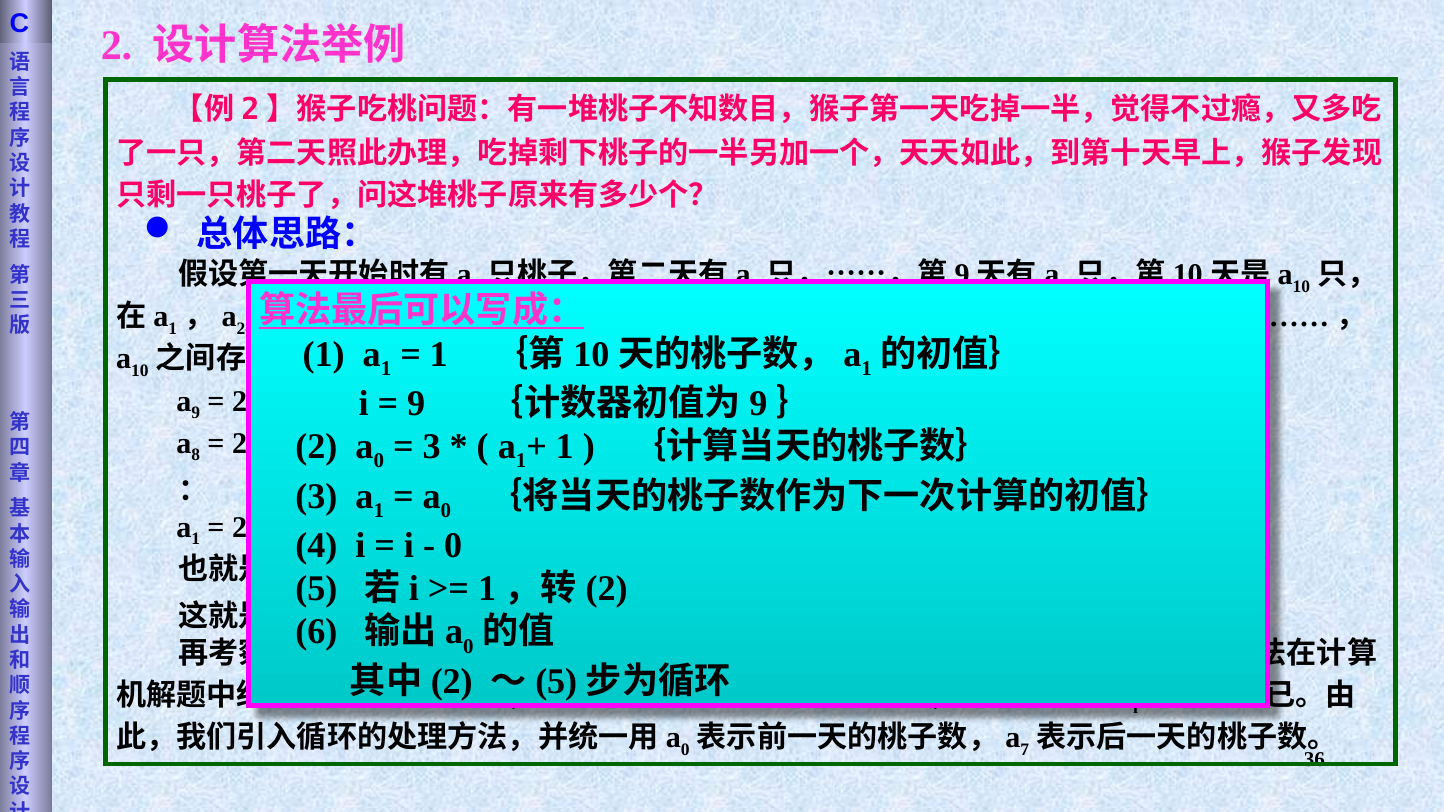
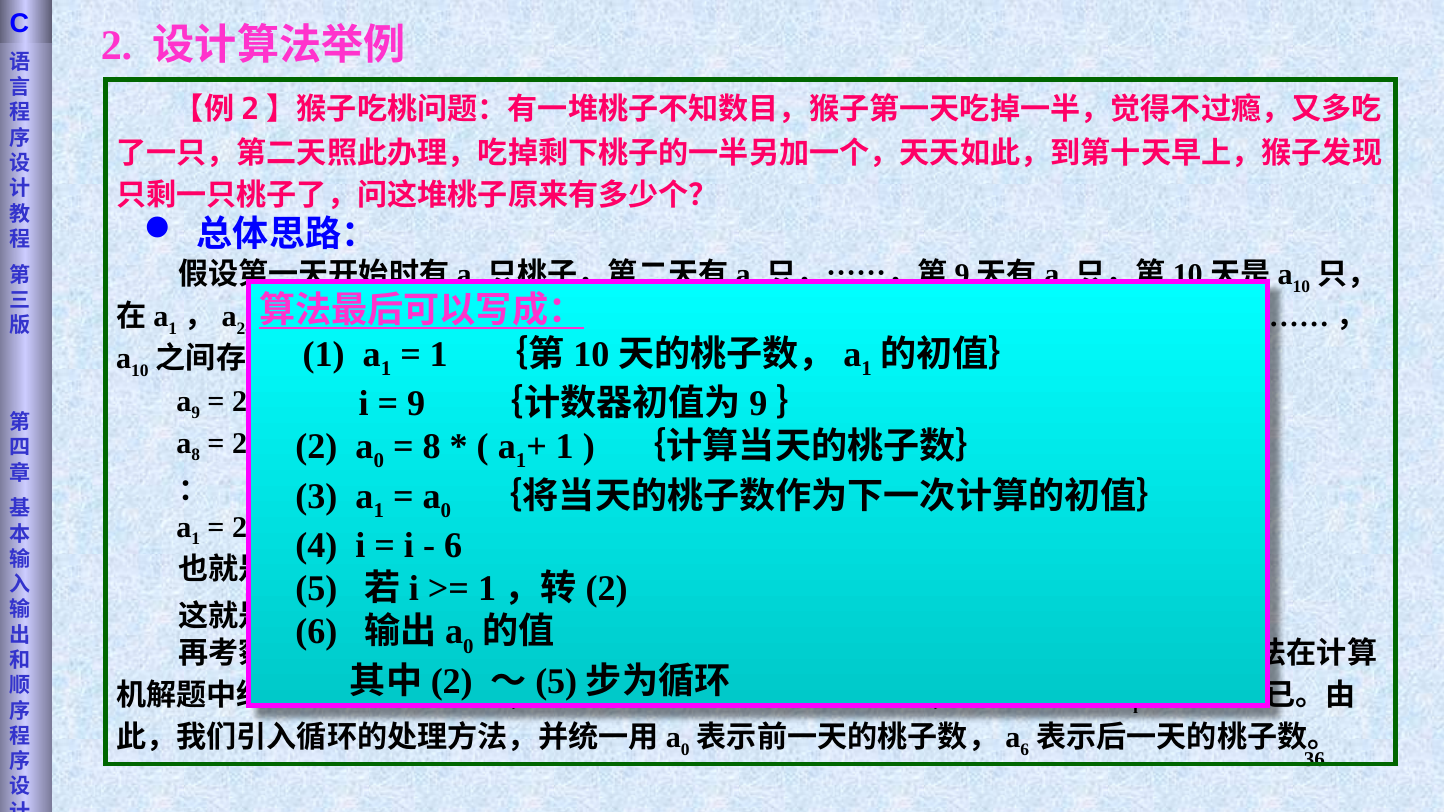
3: 3 -> 8 (432, 447)
0: 0 -> 6 (453, 546)
7: 7 -> 6 (1025, 750)
